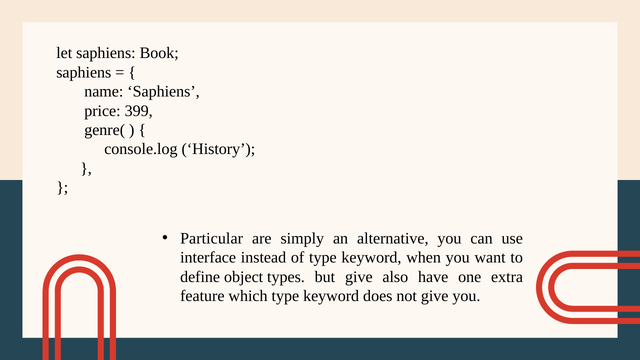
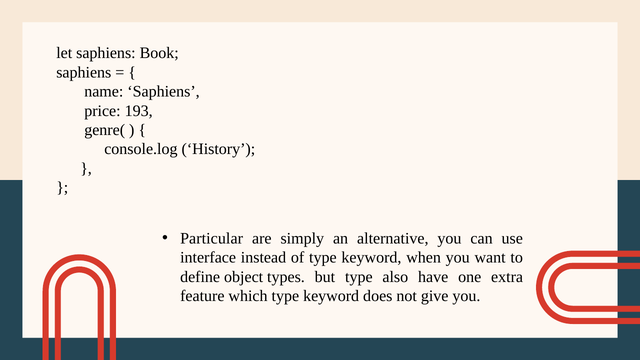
399: 399 -> 193 (139, 111)
but give: give -> type (359, 277)
